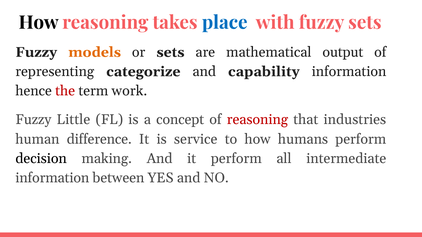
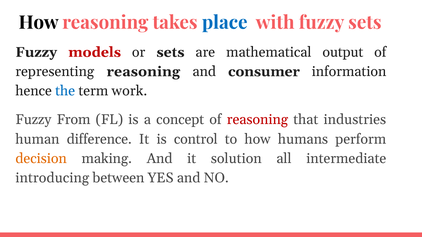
models colour: orange -> red (95, 52)
representing categorize: categorize -> reasoning (143, 72)
capability: capability -> consumer (264, 72)
the colour: red -> blue (65, 91)
Little: Little -> From (74, 120)
service: service -> control (196, 139)
decision colour: black -> orange (41, 159)
it perform: perform -> solution (236, 159)
information: information -> introducing (52, 178)
